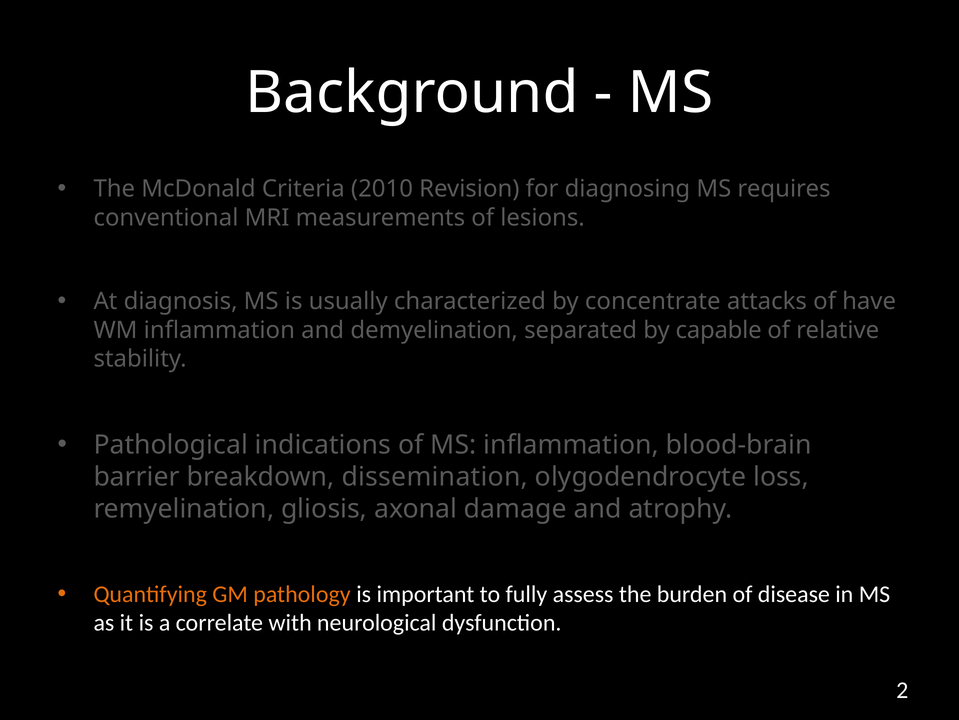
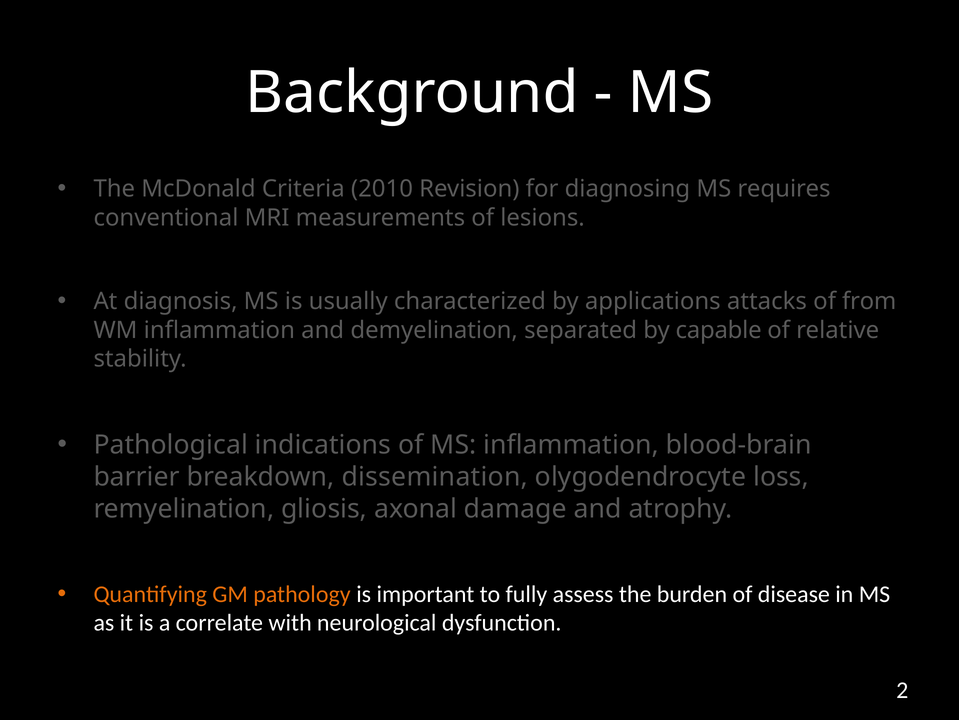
concentrate: concentrate -> applications (653, 301)
have: have -> from (869, 301)
